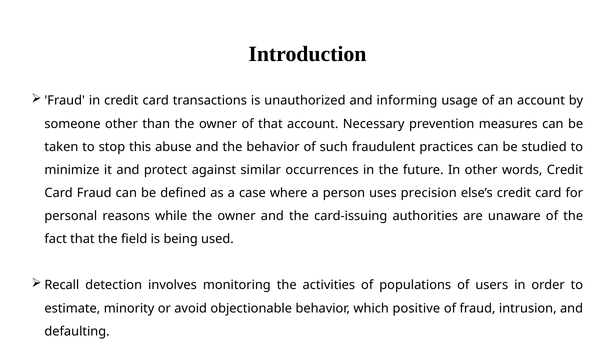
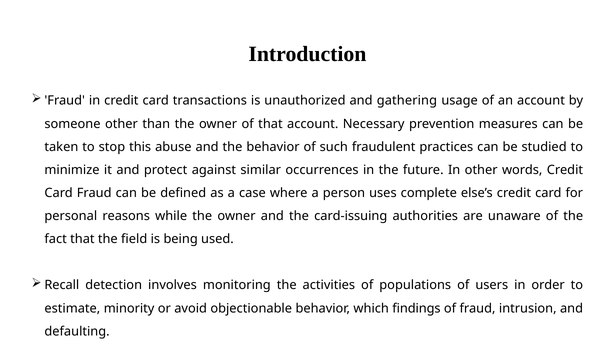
informing: informing -> gathering (407, 101)
precision: precision -> complete (429, 193)
positive: positive -> findings (416, 308)
